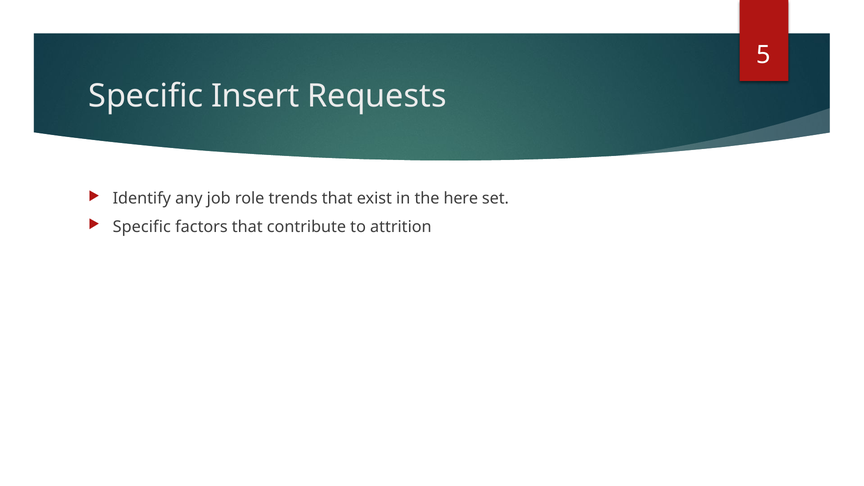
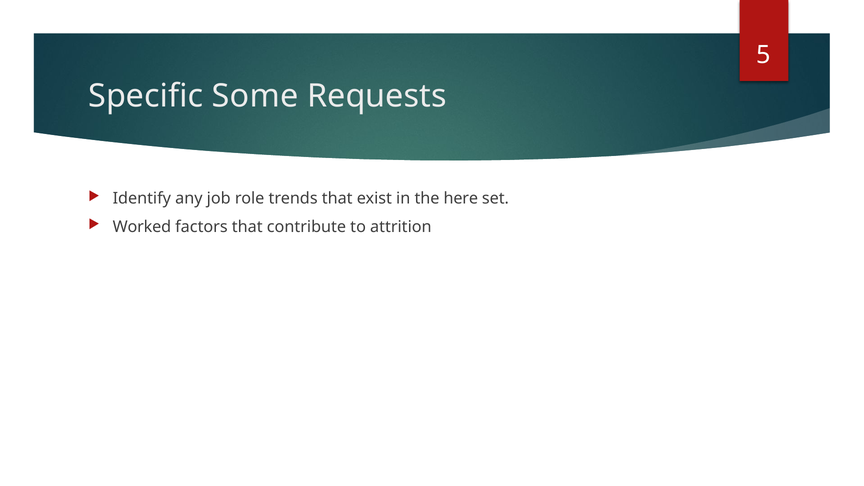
Insert: Insert -> Some (255, 96)
Specific: Specific -> Worked (142, 227)
